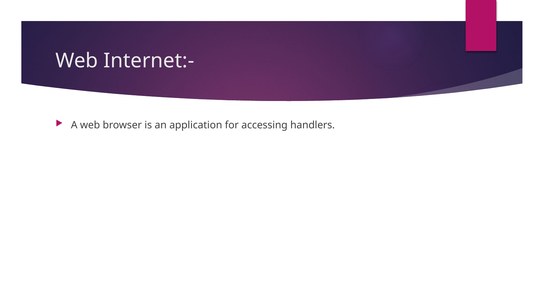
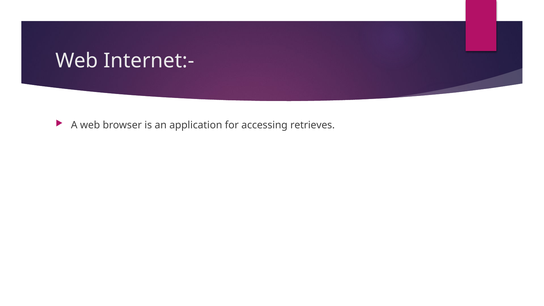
handlers: handlers -> retrieves (313, 125)
